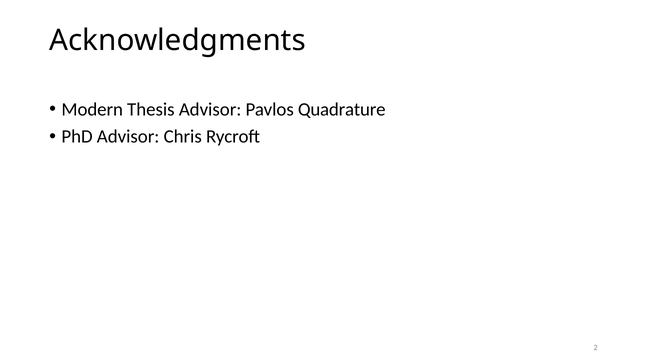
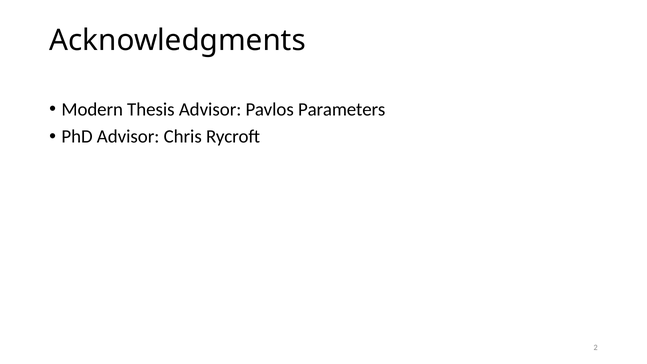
Quadrature: Quadrature -> Parameters (342, 109)
